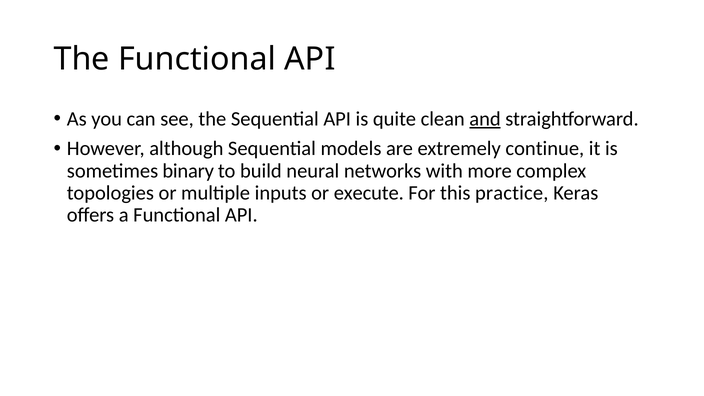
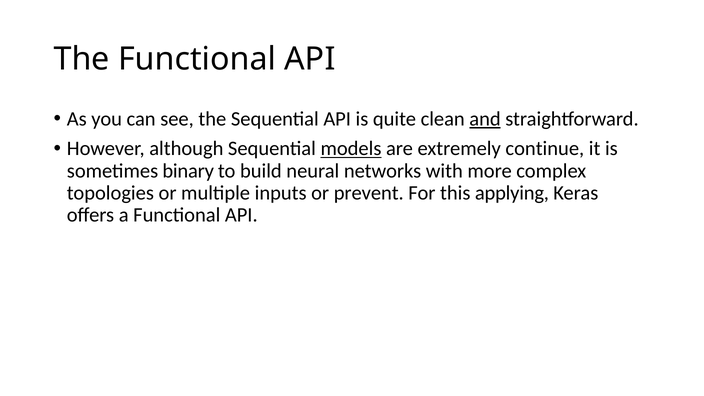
models underline: none -> present (351, 149)
execute: execute -> prevent (369, 193)
practice: practice -> applying (512, 193)
